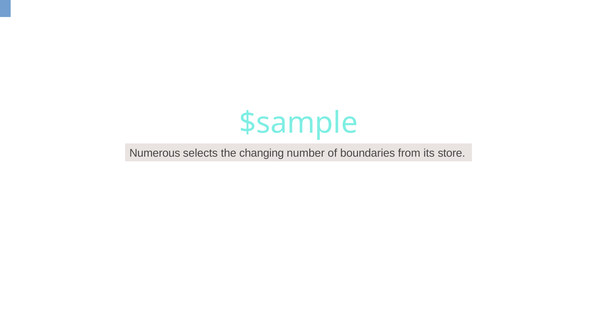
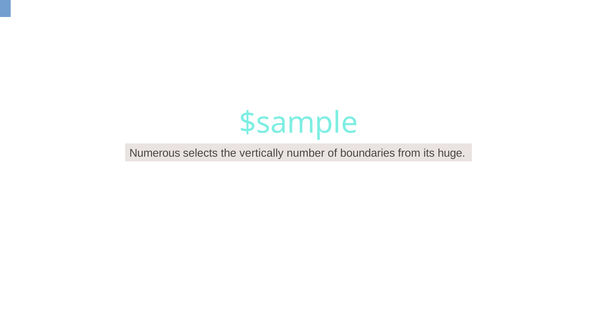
changing: changing -> vertically (262, 153)
store: store -> huge (451, 153)
